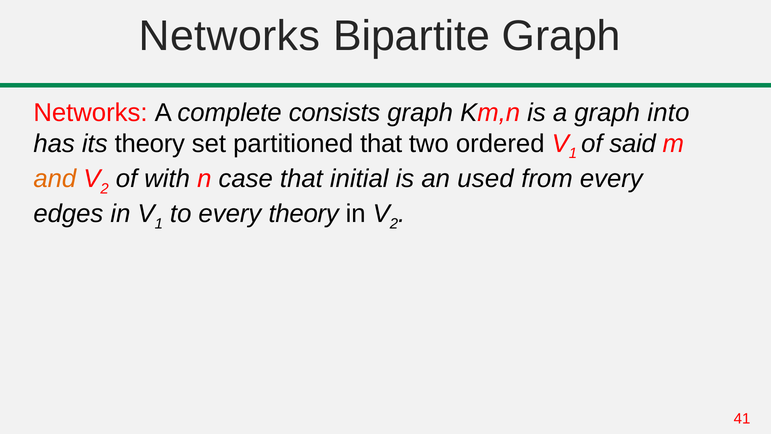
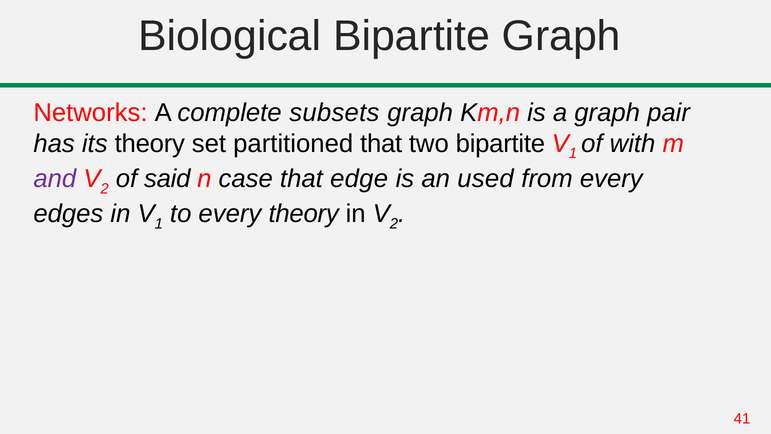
Networks: Networks -> Biological (230, 36)
consists: consists -> subsets (334, 113)
into: into -> pair (669, 113)
two ordered: ordered -> bipartite (500, 143)
said: said -> with (633, 143)
and colour: orange -> purple (55, 179)
with: with -> said (167, 179)
initial: initial -> edge (359, 179)
